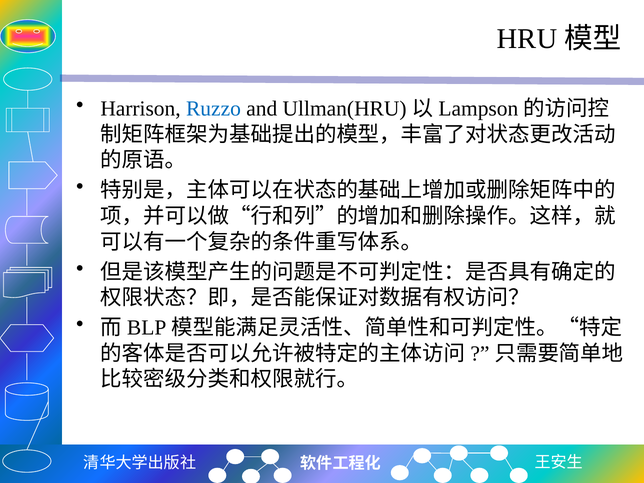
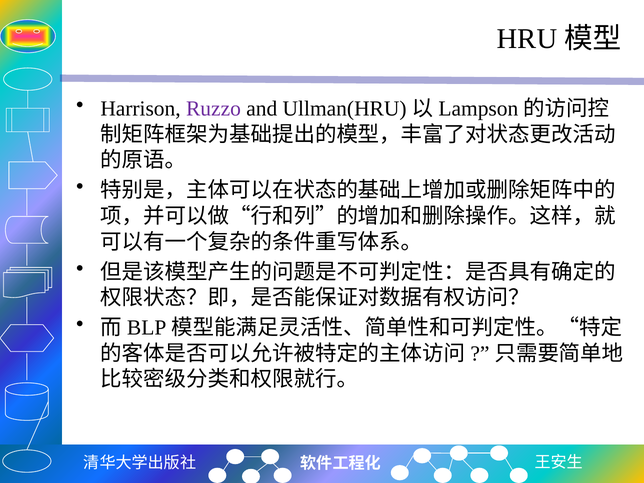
Ruzzo colour: blue -> purple (213, 109)
